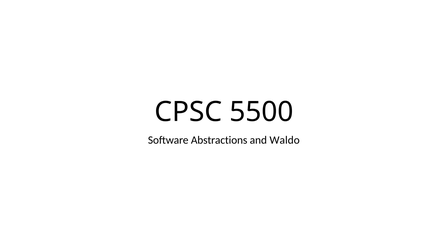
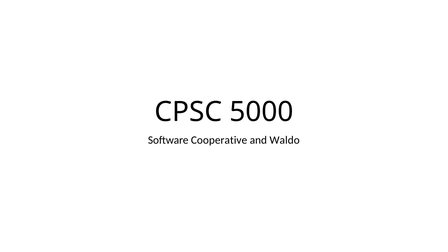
5500: 5500 -> 5000 (261, 112)
Abstractions: Abstractions -> Cooperative (219, 140)
